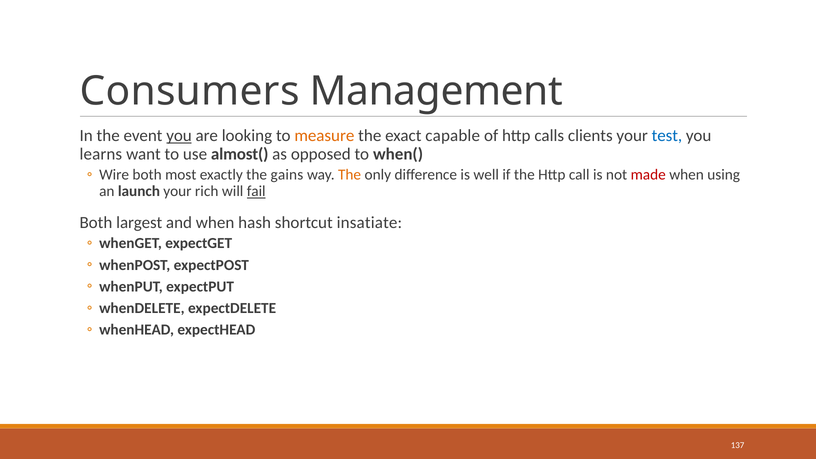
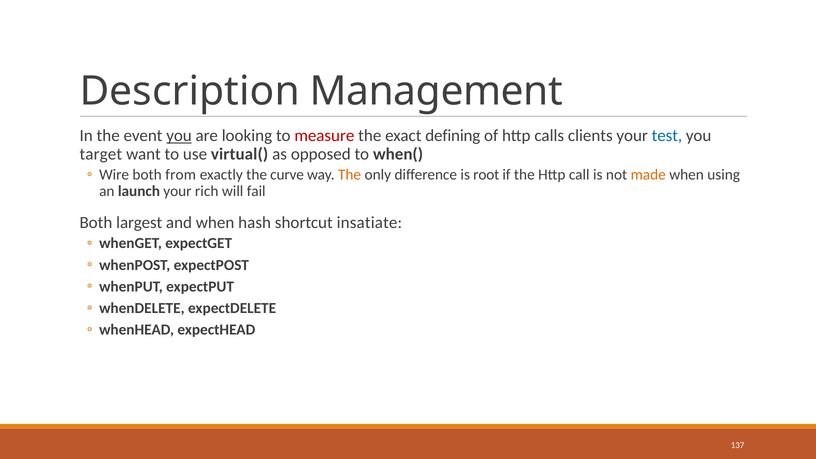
Consumers: Consumers -> Description (190, 91)
measure colour: orange -> red (324, 136)
capable: capable -> defining (453, 136)
learns: learns -> target (101, 154)
almost(: almost( -> virtual( (240, 154)
most: most -> from (181, 175)
gains: gains -> curve (287, 175)
well: well -> root (486, 175)
made colour: red -> orange (648, 175)
fail underline: present -> none (256, 191)
